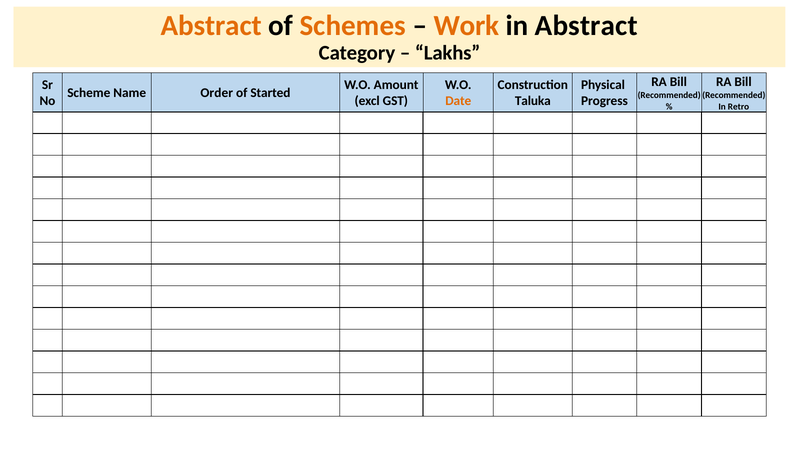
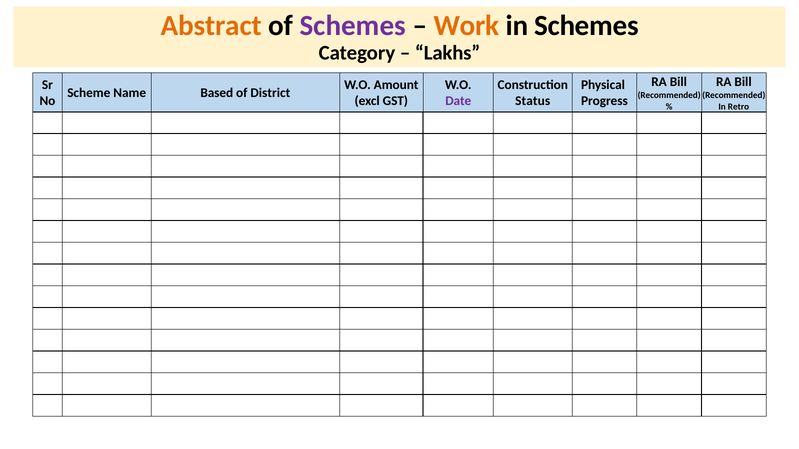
Schemes colour: orange -> purple (353, 26)
in Abstract: Abstract -> Schemes (587, 26)
Order: Order -> Based (217, 93)
Started: Started -> District (270, 93)
Date colour: orange -> purple (458, 101)
Taluka: Taluka -> Status (533, 101)
